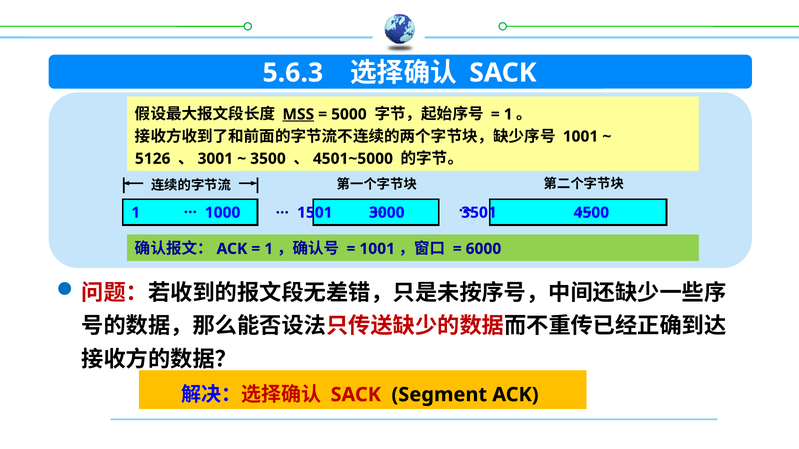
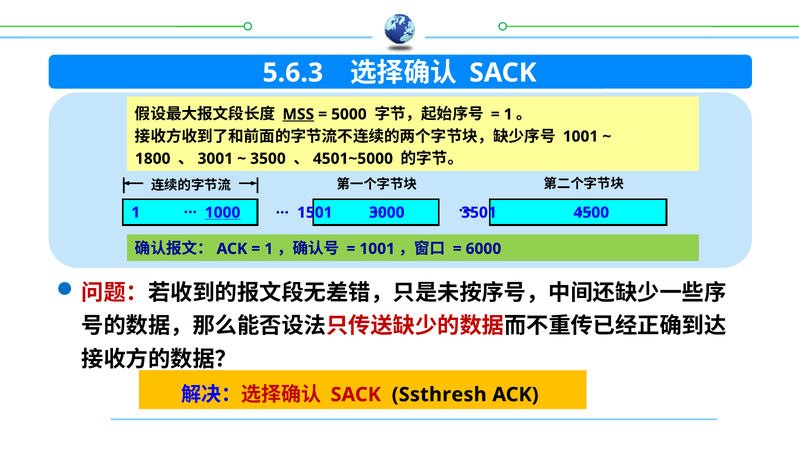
5126: 5126 -> 1800 (153, 159)
1000 underline: none -> present (223, 213)
Segment: Segment -> Ssthresh (439, 395)
